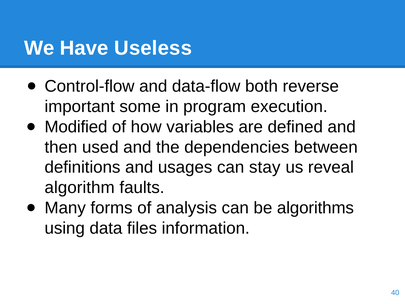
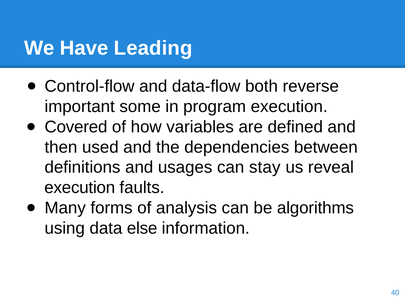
Useless: Useless -> Leading (153, 48)
Modified: Modified -> Covered (76, 127)
algorithm: algorithm -> execution (80, 187)
files: files -> else (142, 228)
